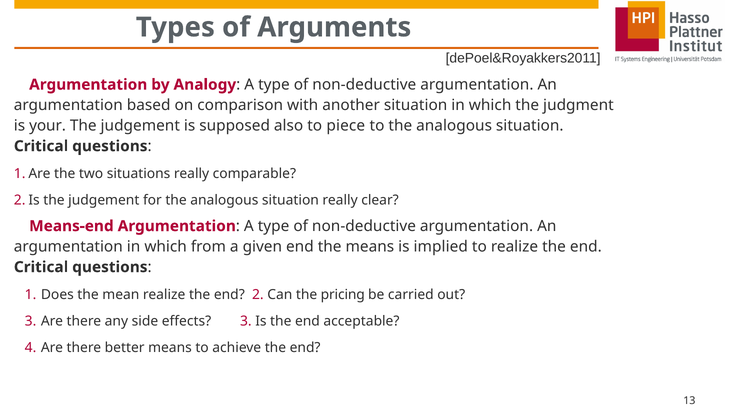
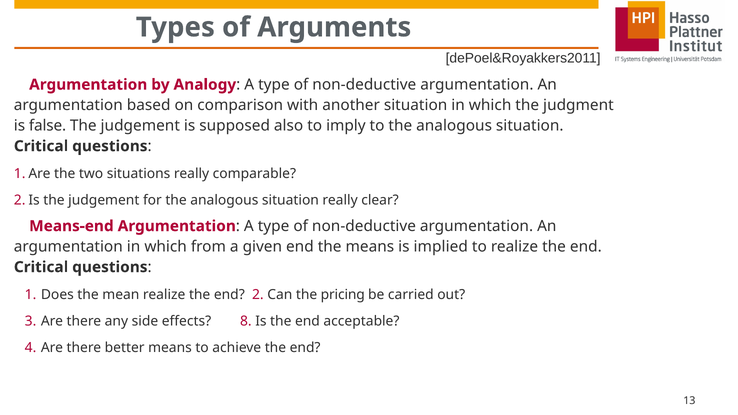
your: your -> false (48, 126)
piece: piece -> imply (346, 126)
effects 3: 3 -> 8 (246, 321)
